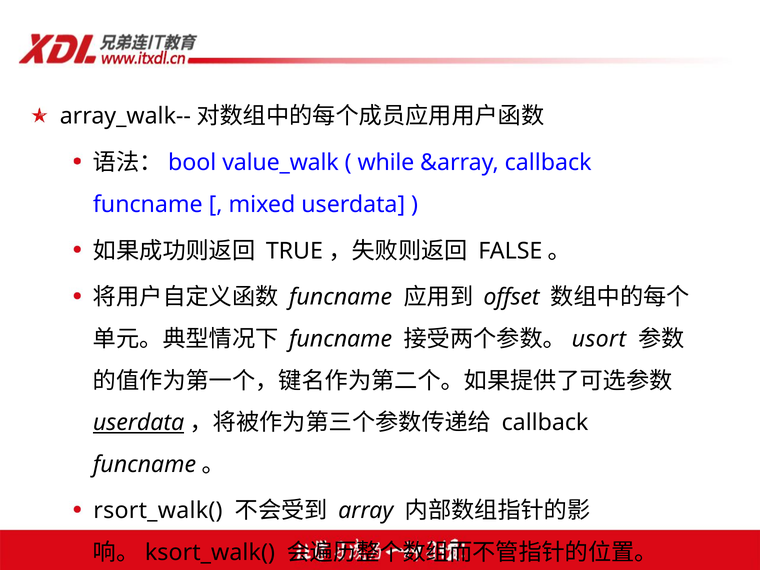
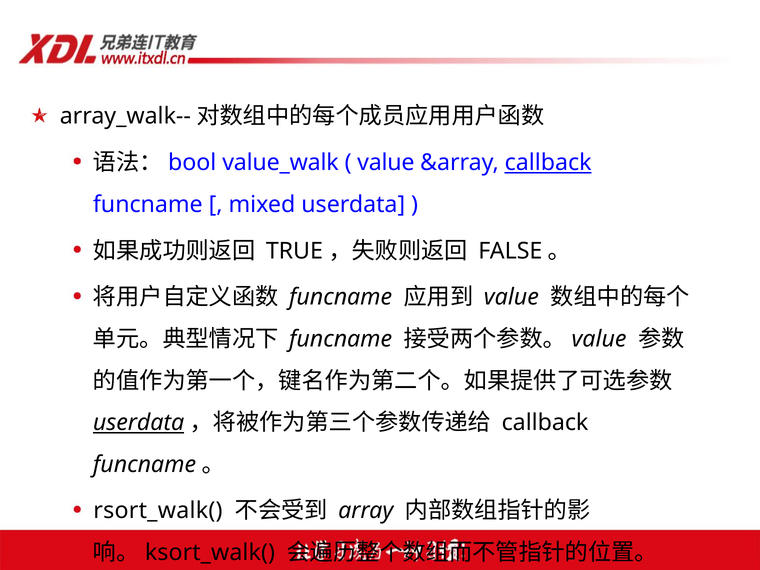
while: while -> value (386, 163)
callback underline: none -> present (548, 163)
offset: offset -> value (511, 297)
usort: usort -> value (599, 339)
